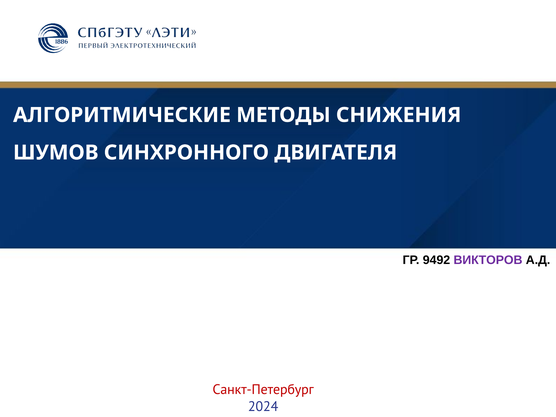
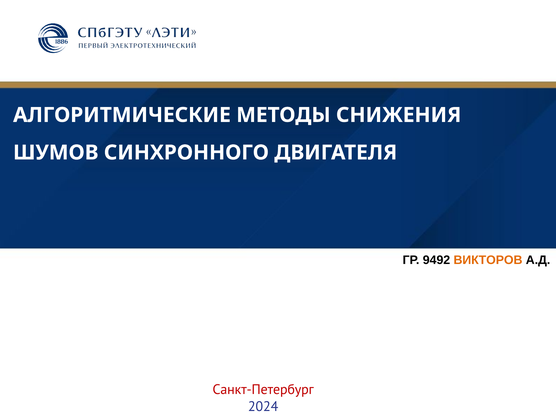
ВИКТОРОВ colour: purple -> orange (488, 260)
